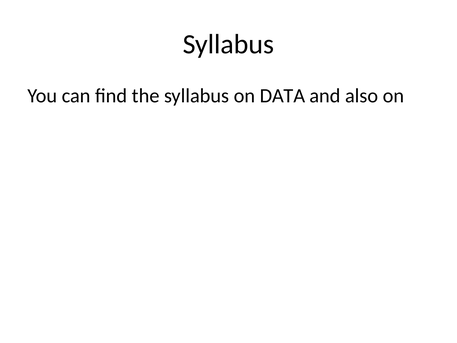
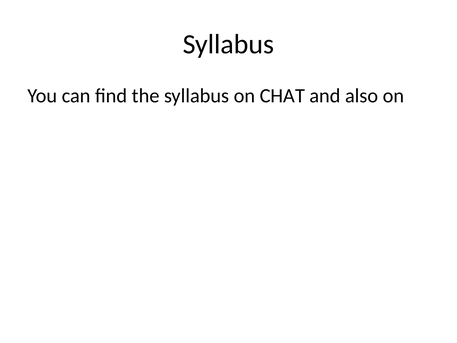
DATA: DATA -> CHAT (282, 96)
